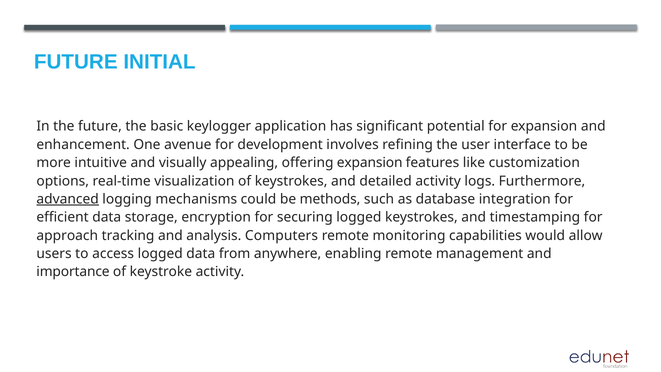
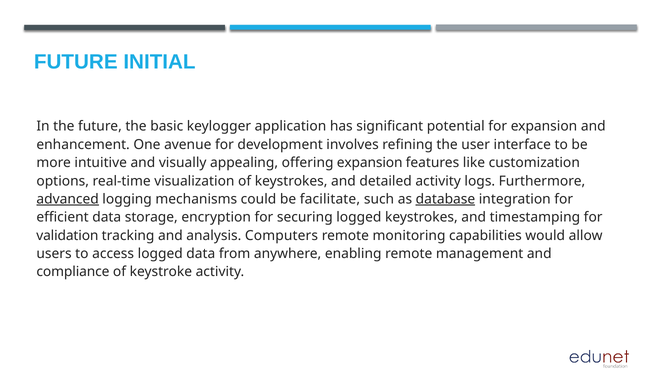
methods: methods -> facilitate (330, 199)
database underline: none -> present (445, 199)
approach: approach -> validation (67, 235)
importance: importance -> compliance (73, 272)
